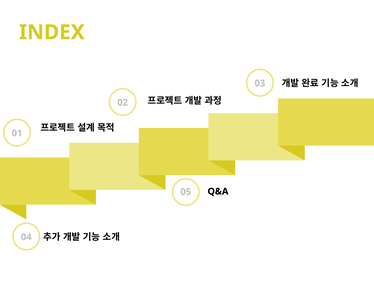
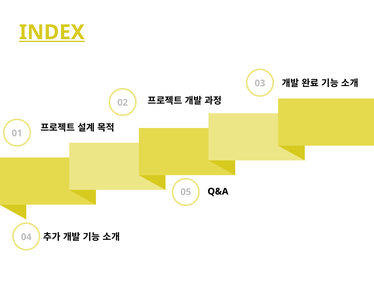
INDEX underline: none -> present (52, 32)
